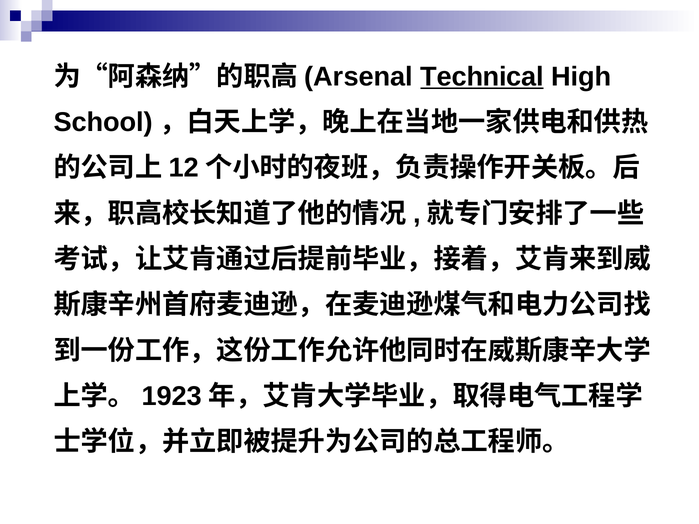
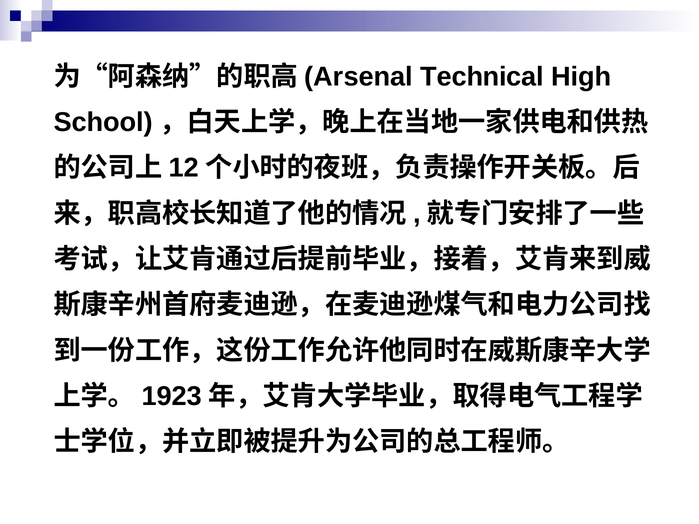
Technical underline: present -> none (482, 77)
